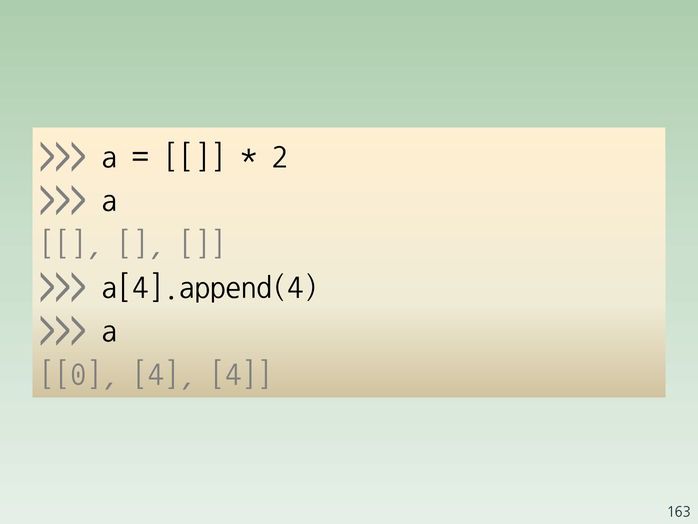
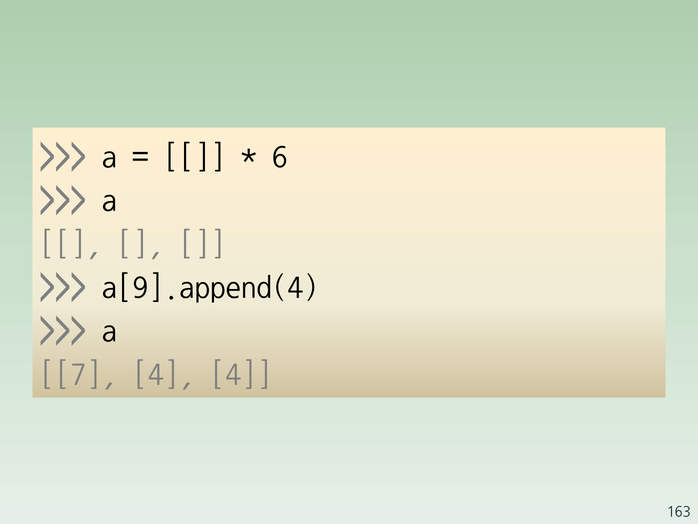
2: 2 -> 6 (280, 156)
a[4].append(4: a[4].append(4 -> a[9].append(4 (210, 286)
0: 0 -> 7 (79, 373)
